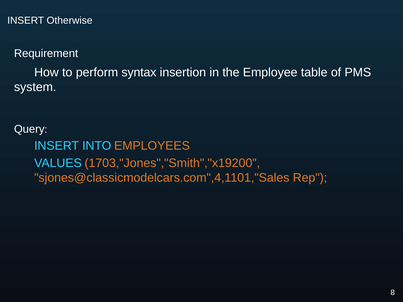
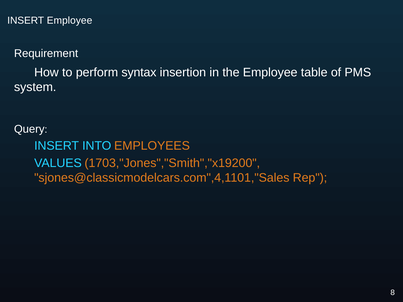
INSERT Otherwise: Otherwise -> Employee (70, 20)
